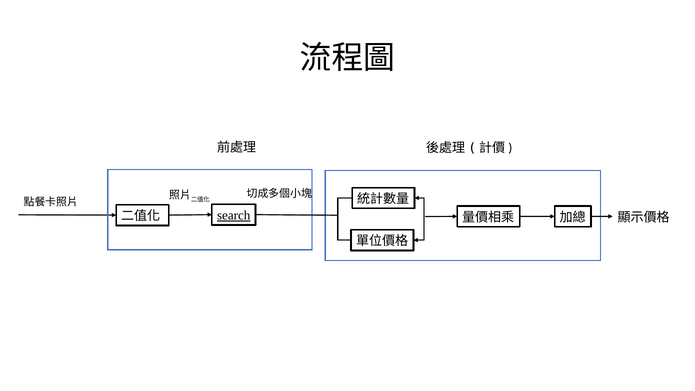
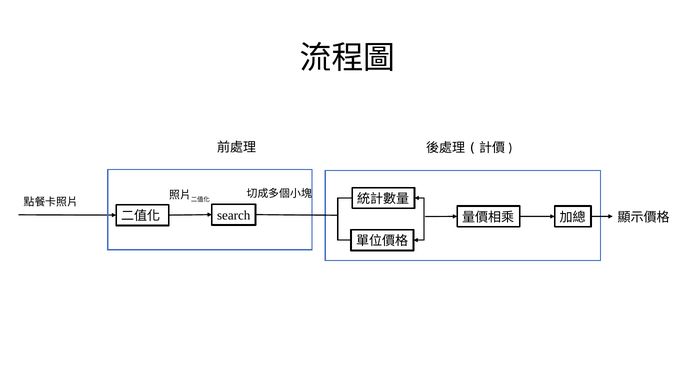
search underline: present -> none (234, 215)
